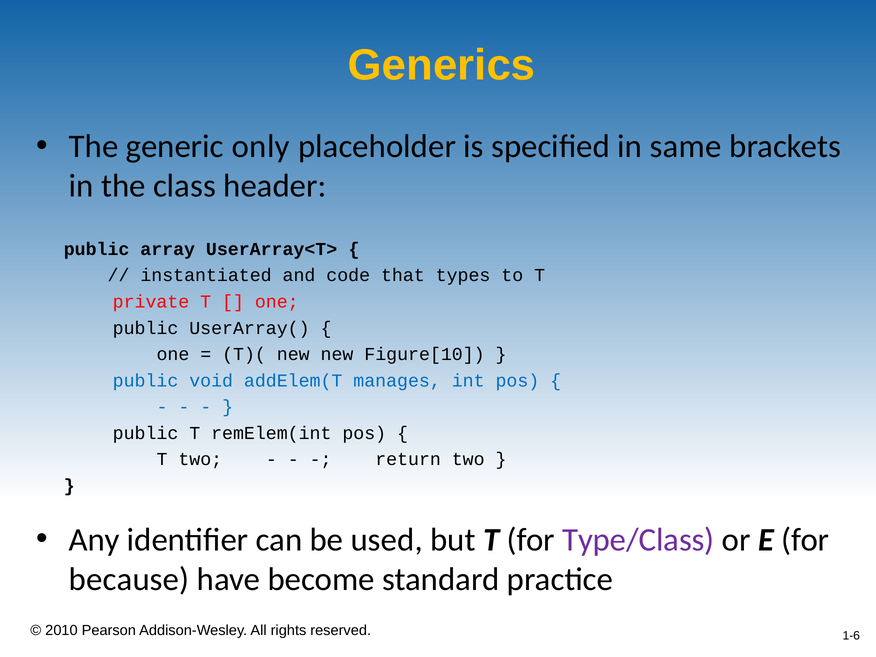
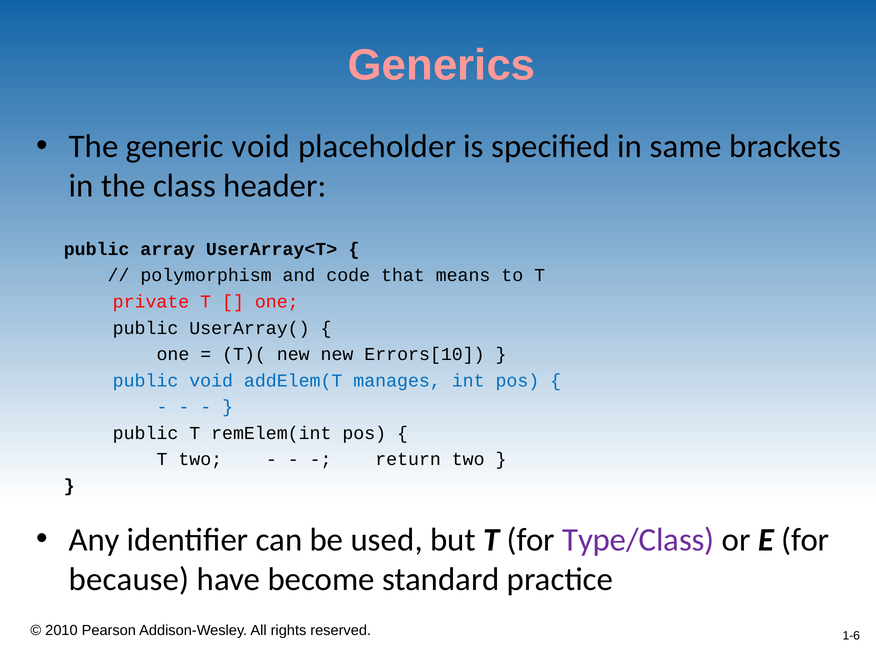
Generics colour: yellow -> pink (442, 65)
generic only: only -> void (261, 146)
instantiated: instantiated -> polymorphism (206, 275)
types: types -> means (463, 275)
Figure[10: Figure[10 -> Errors[10 (424, 354)
